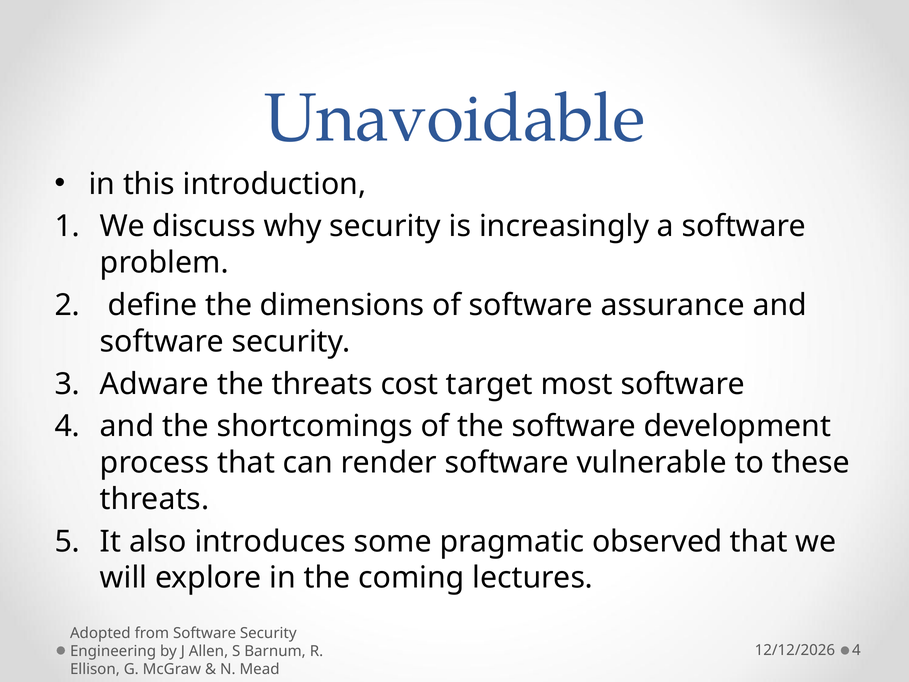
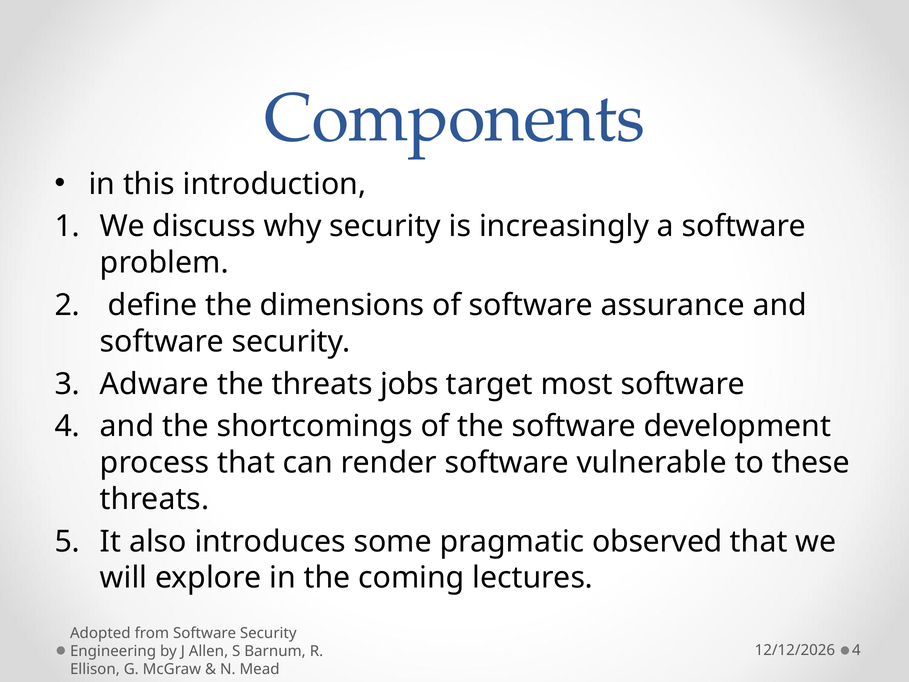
Unavoidable: Unavoidable -> Components (455, 118)
cost: cost -> jobs (409, 384)
